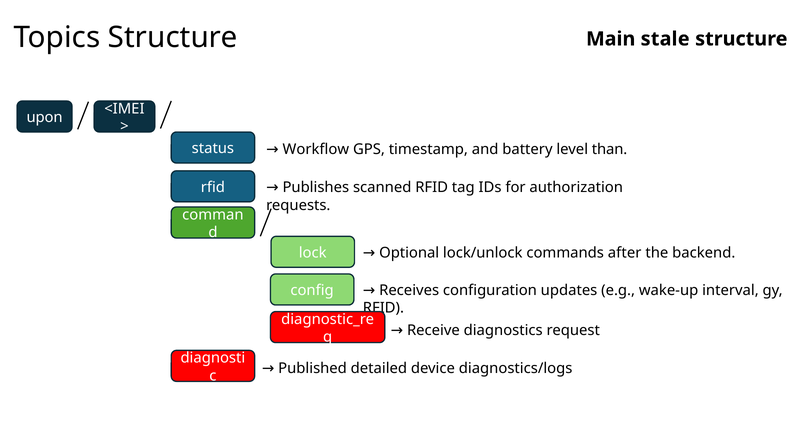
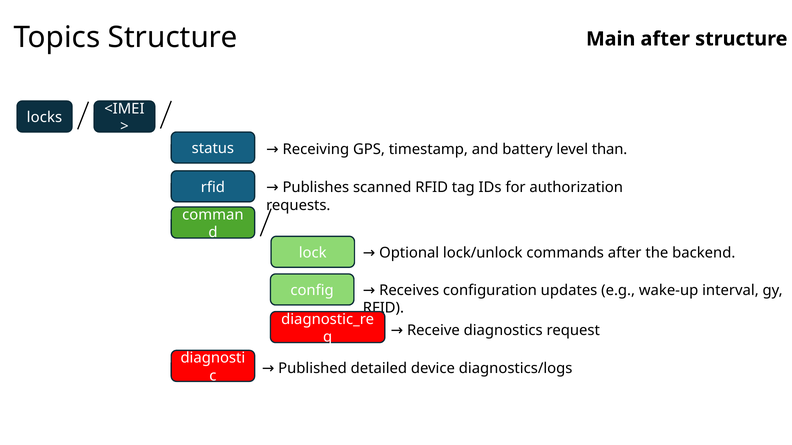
Main stale: stale -> after (665, 39)
upon: upon -> locks (44, 118)
Workflow: Workflow -> Receiving (316, 150)
